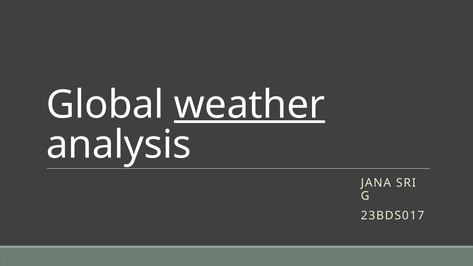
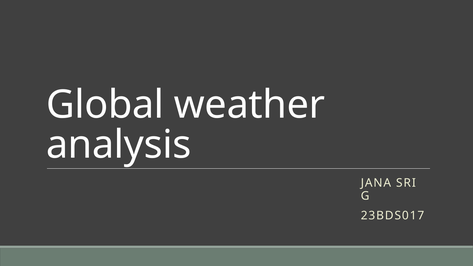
weather underline: present -> none (249, 105)
